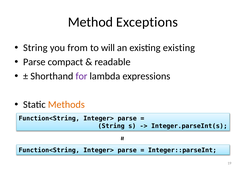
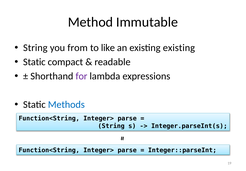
Exceptions: Exceptions -> Immutable (147, 22)
will: will -> like (108, 48)
Parse: Parse -> Static (34, 62)
Methods colour: orange -> blue (66, 104)
